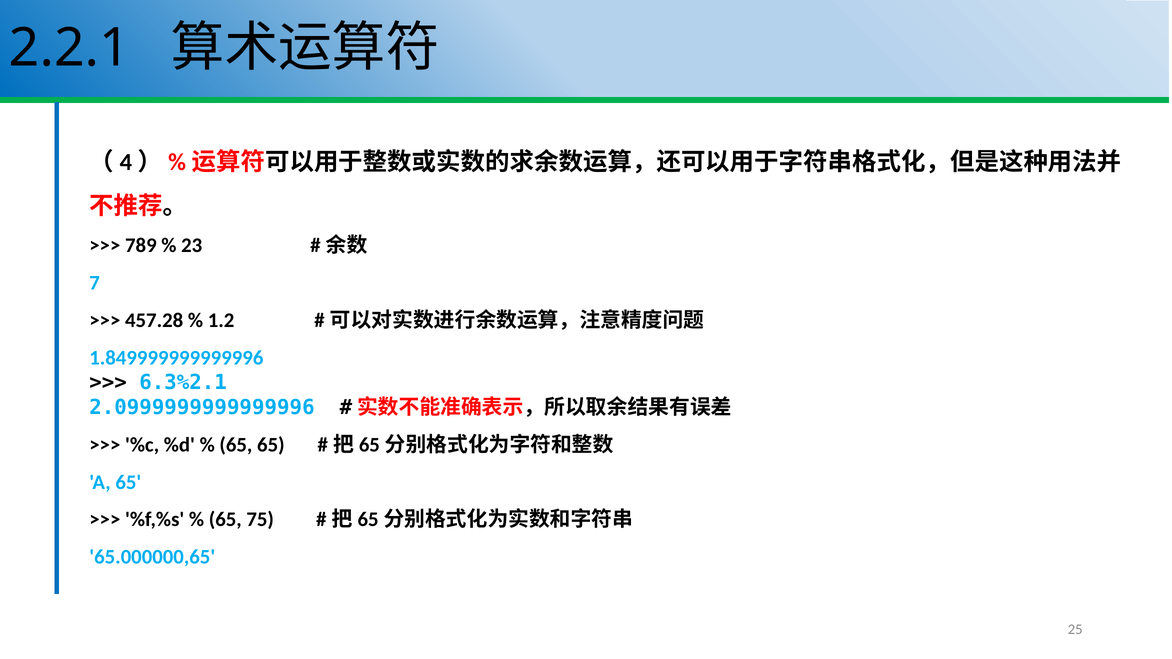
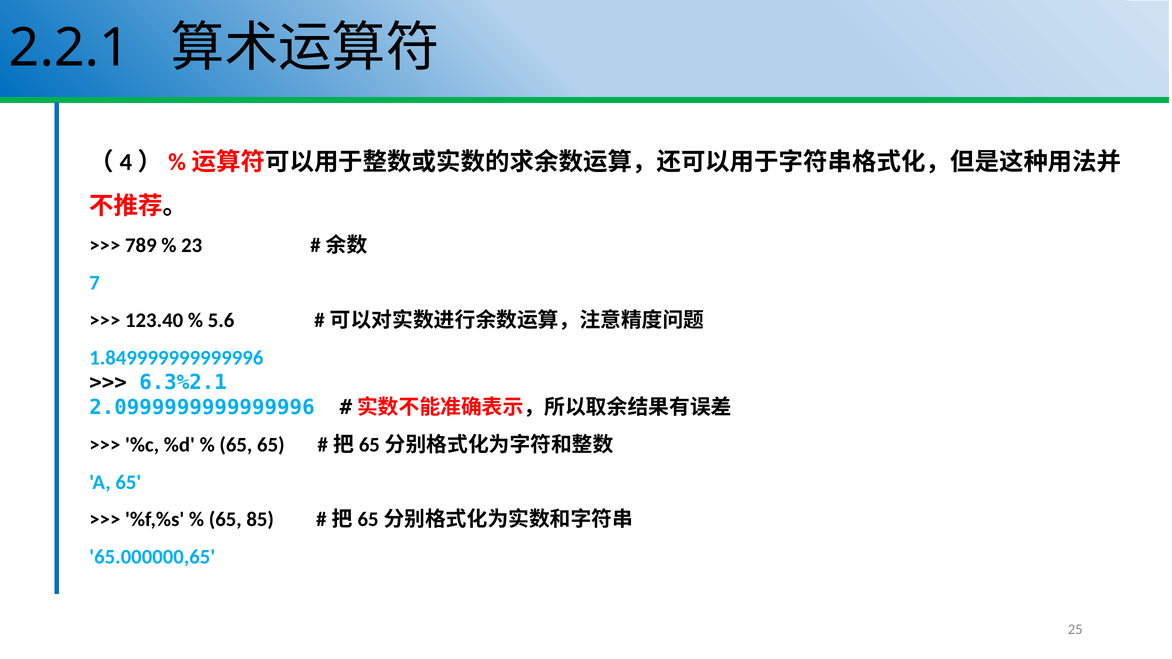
457.28: 457.28 -> 123.40 (154, 320)
1.2: 1.2 -> 5.6 (221, 320)
75: 75 -> 85 (260, 520)
